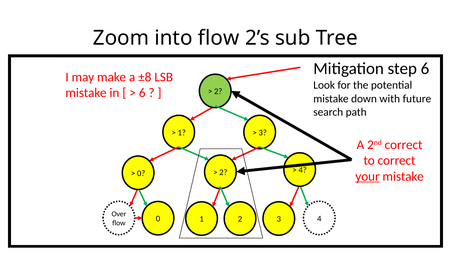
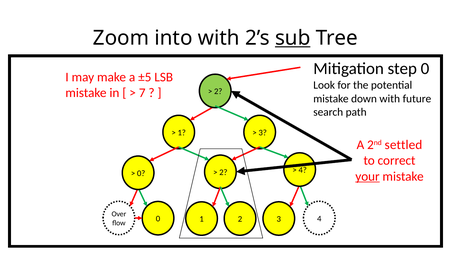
into flow: flow -> with (219, 38)
sub underline: none -> present (293, 38)
step 6: 6 -> 0 (425, 68)
±8: ±8 -> ±5 (145, 77)
6: 6 -> 7 (142, 93)
2nd correct: correct -> settled (403, 145)
